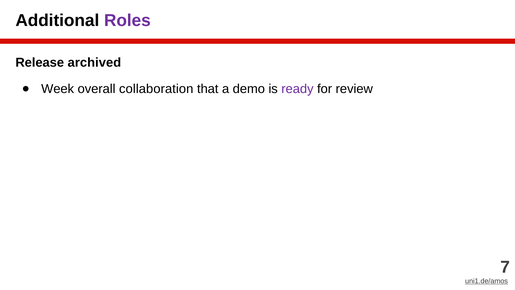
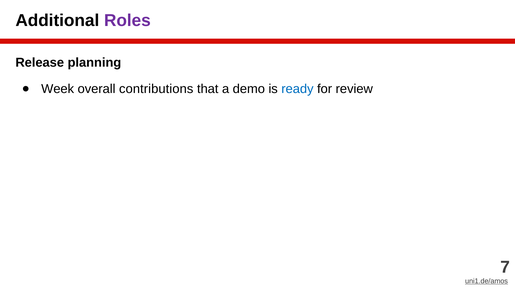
archived: archived -> planning (94, 62)
collaboration: collaboration -> contributions (156, 89)
ready colour: purple -> blue (297, 89)
